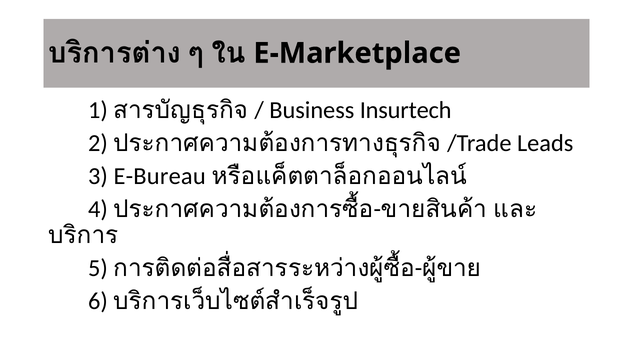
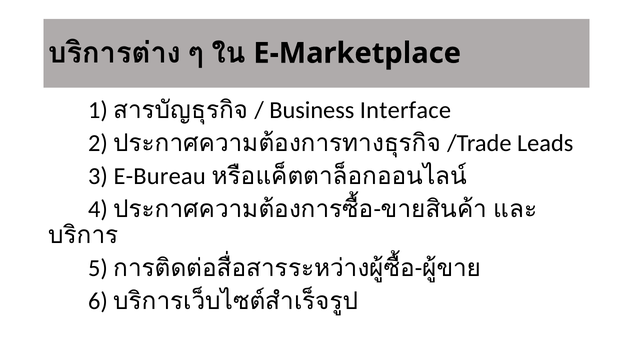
Insurtech: Insurtech -> Interface (405, 110)
